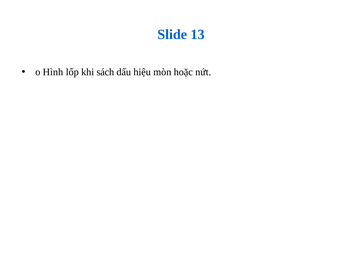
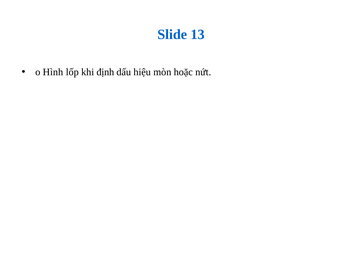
sách: sách -> định (105, 72)
